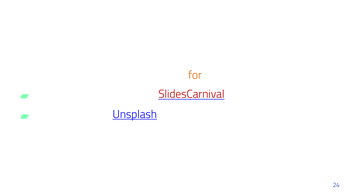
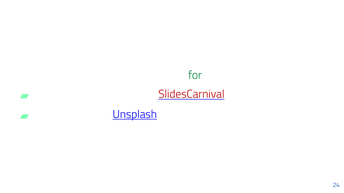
for colour: orange -> green (195, 75)
